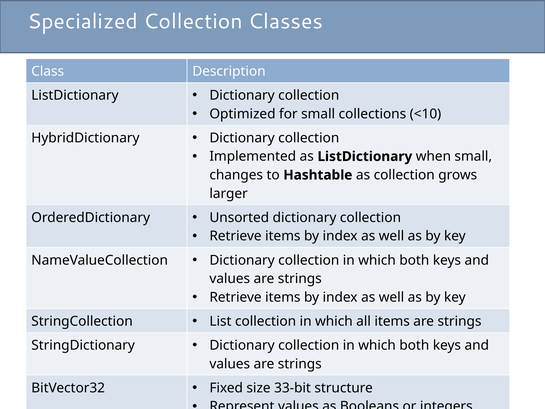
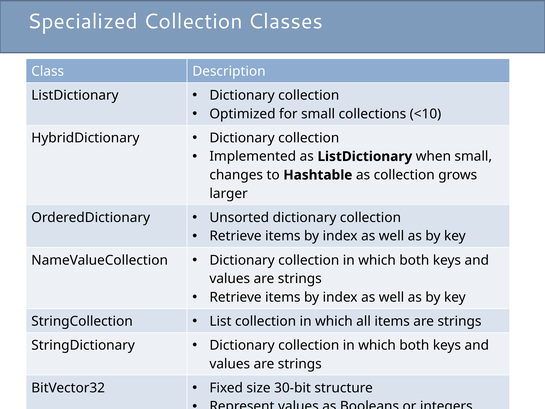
33-bit: 33-bit -> 30-bit (293, 388)
